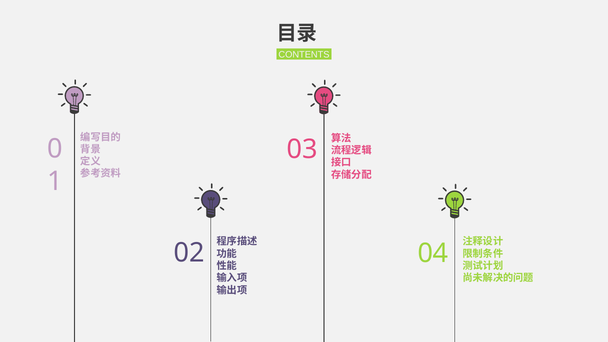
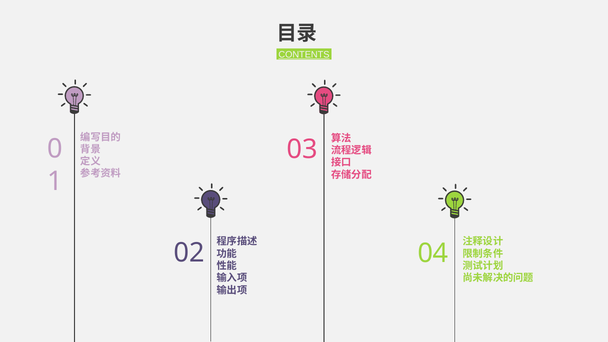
CONTENTS underline: none -> present (304, 55)
